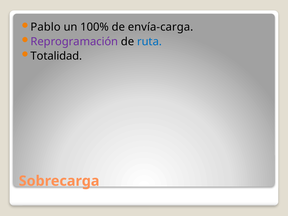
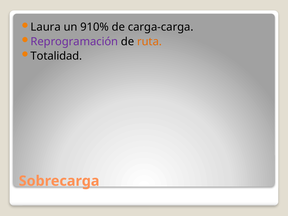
Pablo: Pablo -> Laura (46, 27)
100%: 100% -> 910% (95, 27)
envía-carga: envía-carga -> carga-carga (161, 27)
ruta colour: blue -> orange (149, 42)
